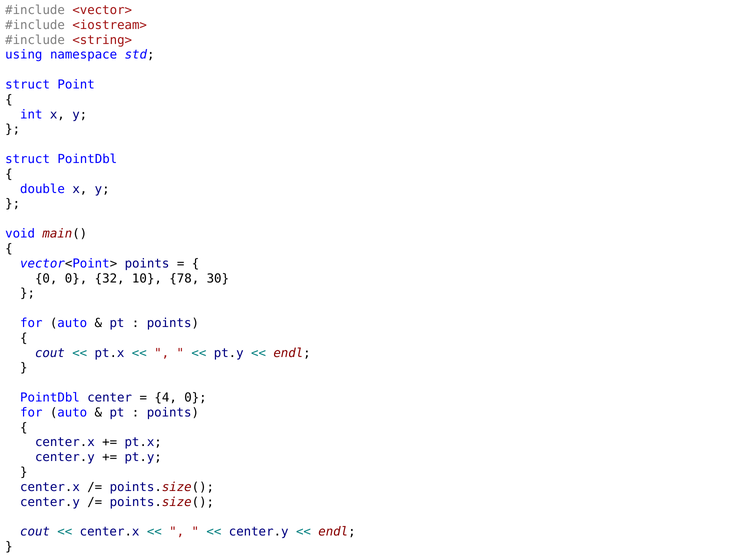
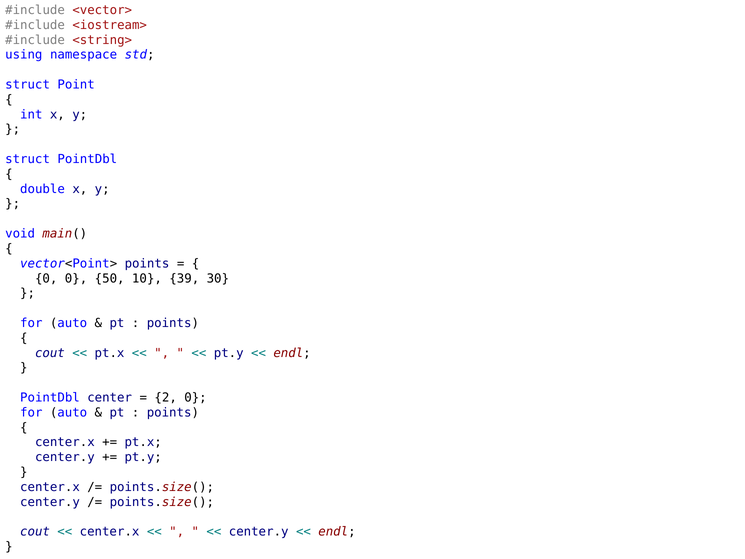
32: 32 -> 50 (110, 278)
78: 78 -> 39 (184, 278)
4: 4 -> 2 (166, 398)
